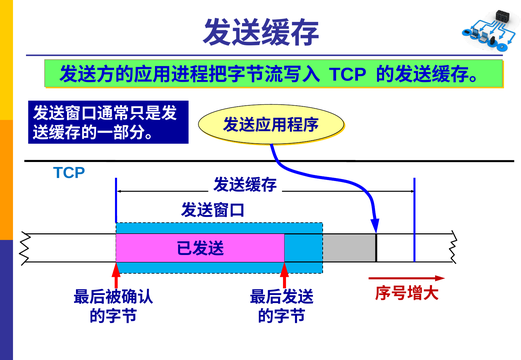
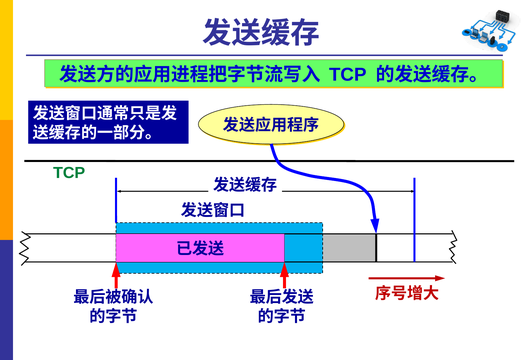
TCP colour: blue -> green (69, 173)
